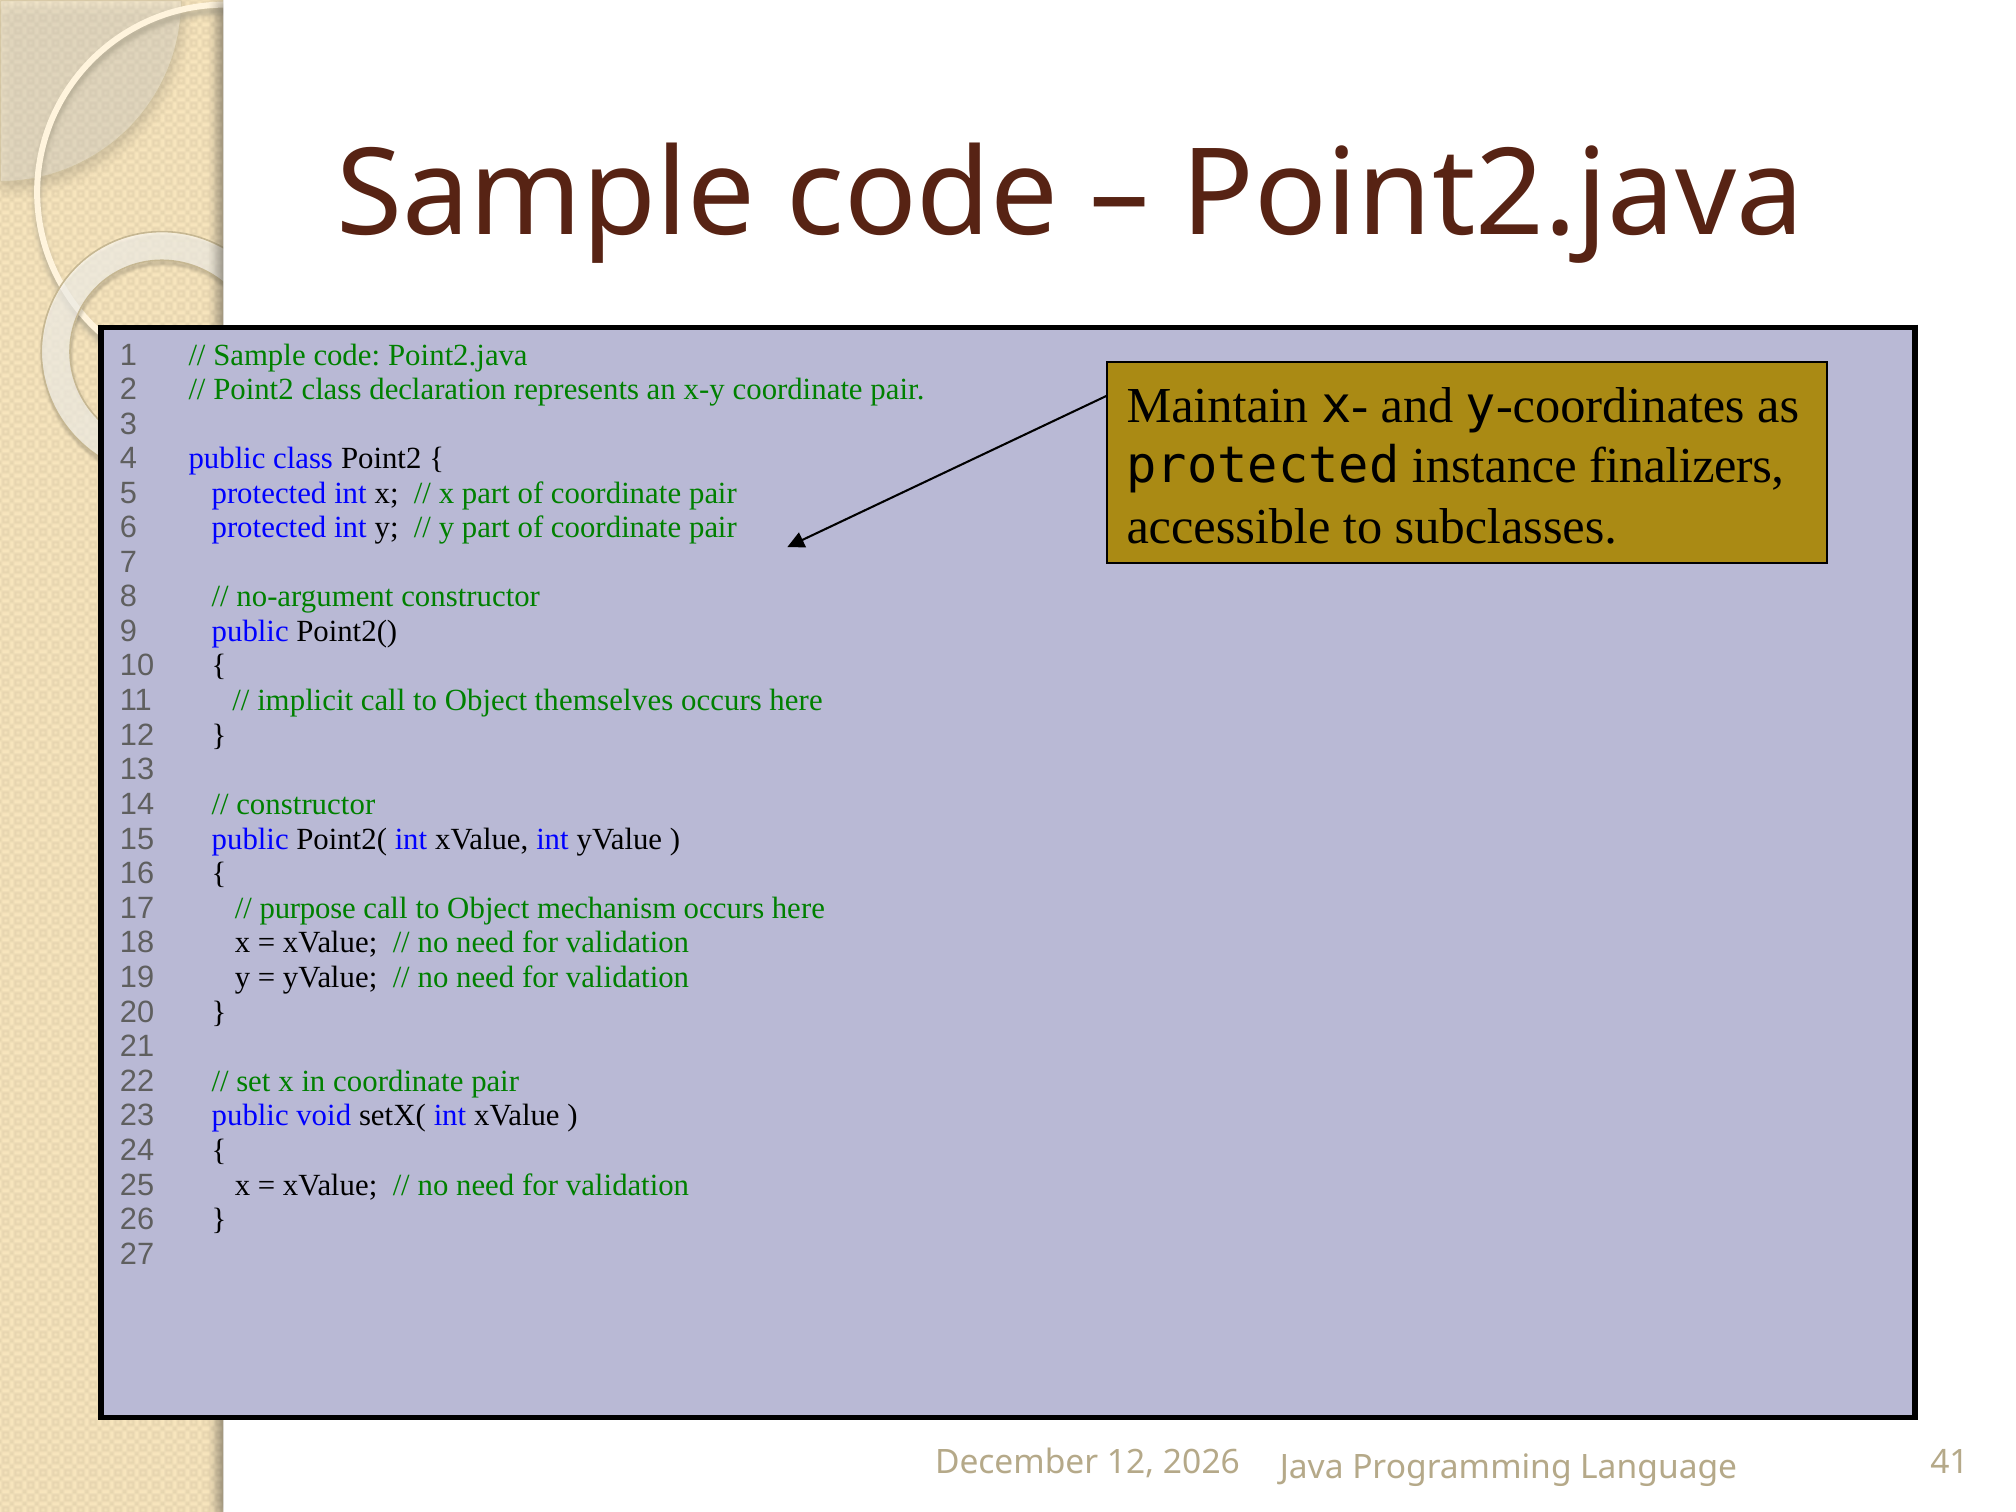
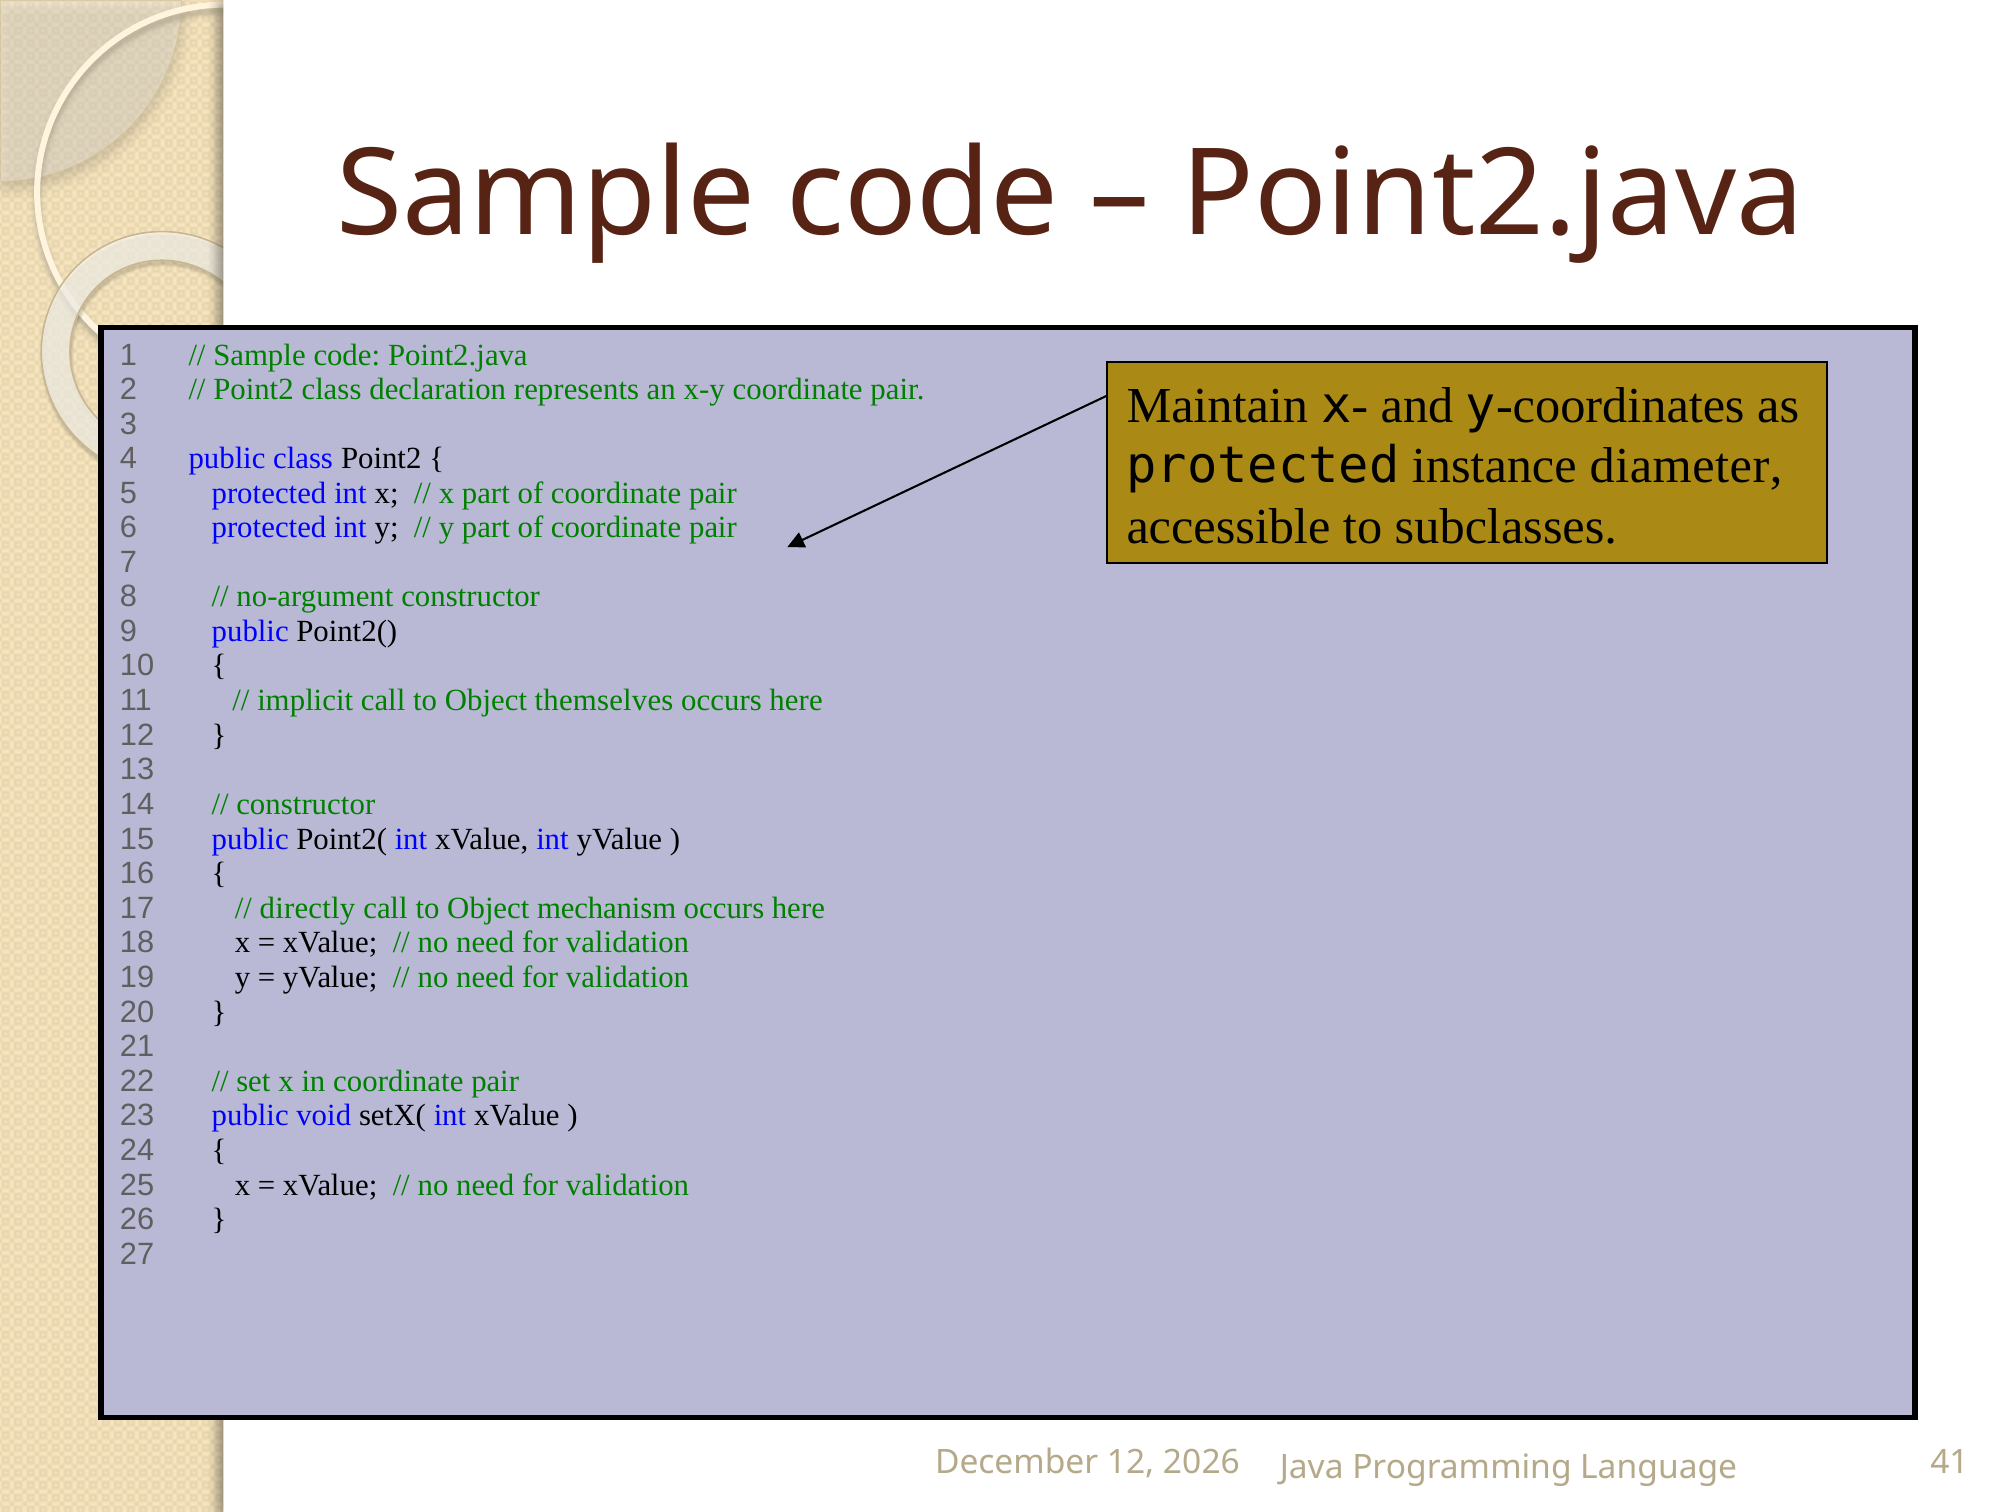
finalizers: finalizers -> diameter (1686, 466)
purpose: purpose -> directly (307, 908)
